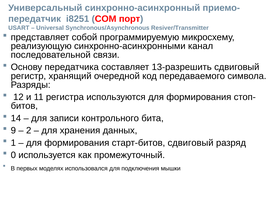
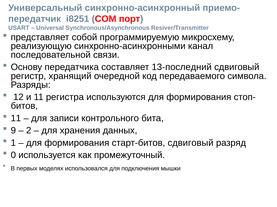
13-разрешить: 13-разрешить -> 13-последний (182, 67)
14: 14 -> 11 (16, 119)
